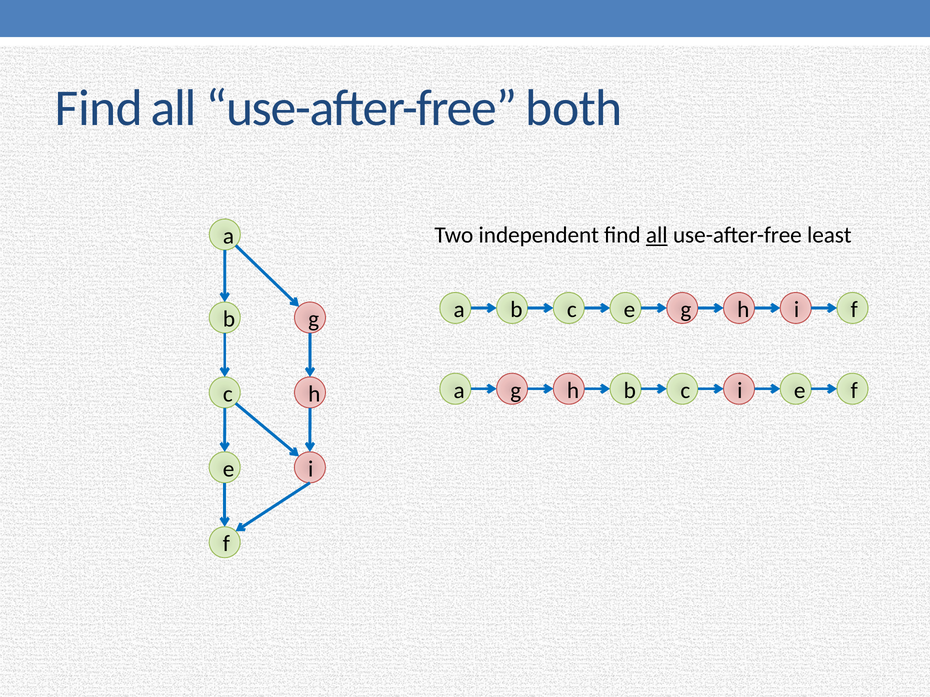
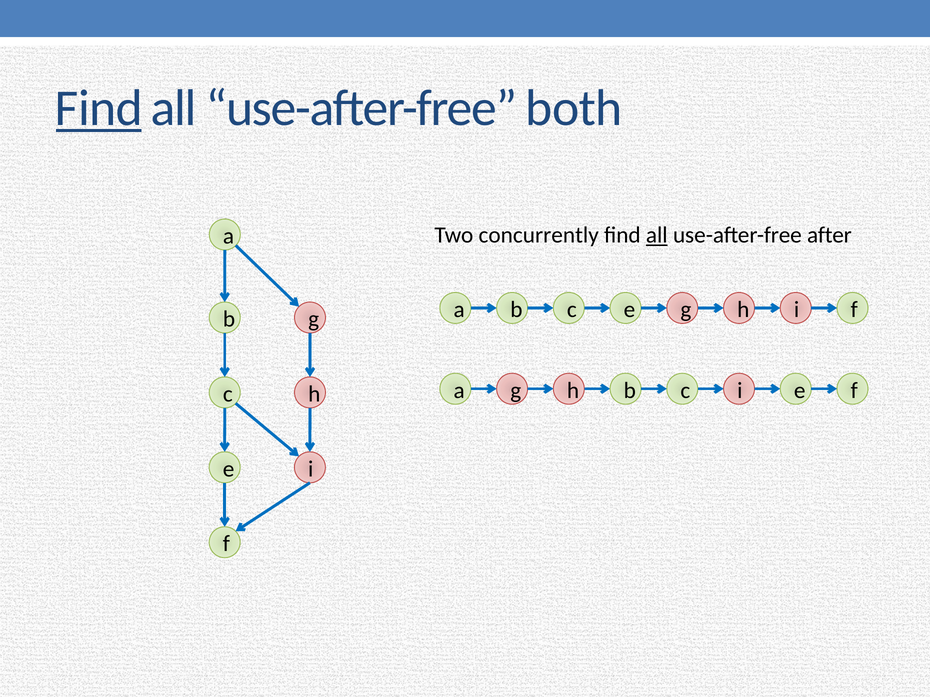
Find underline: none -> present (99, 108)
independent: independent -> concurrently (539, 235)
least: least -> after (829, 235)
